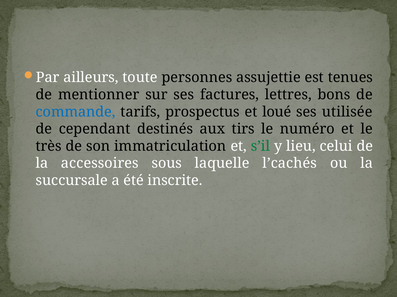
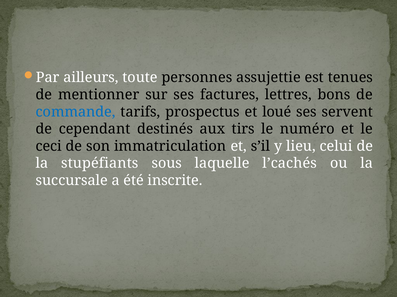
utilisée: utilisée -> servent (347, 112)
très: très -> ceci (49, 146)
s’il colour: green -> black (260, 146)
accessoires: accessoires -> stupéfiants (100, 164)
